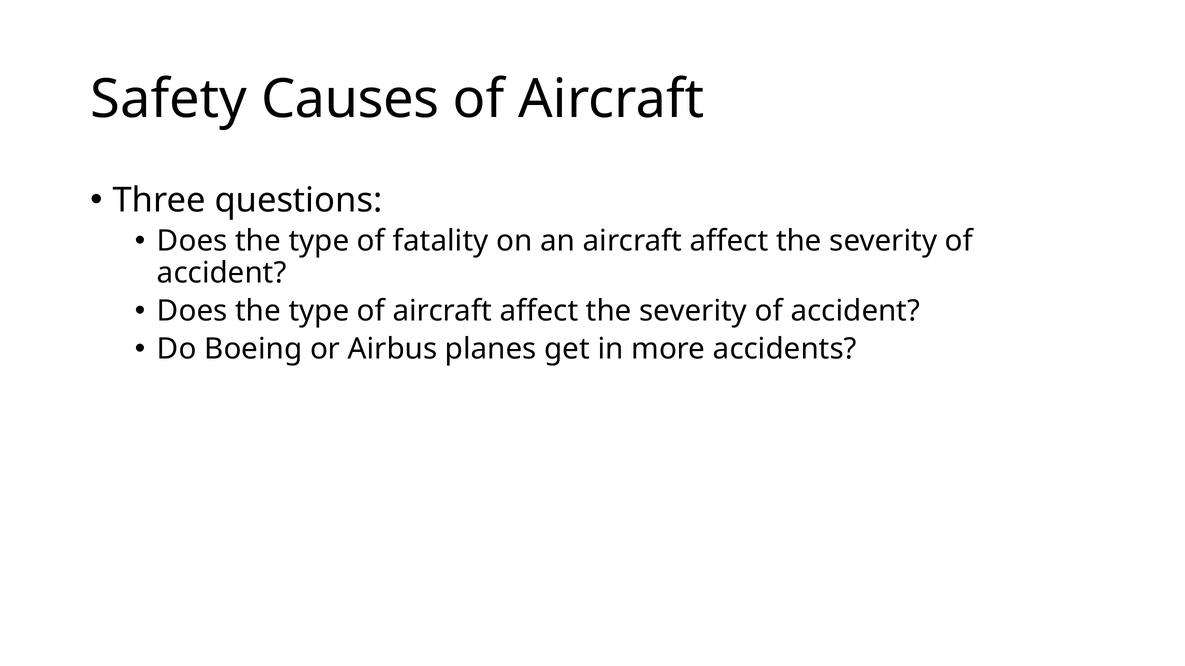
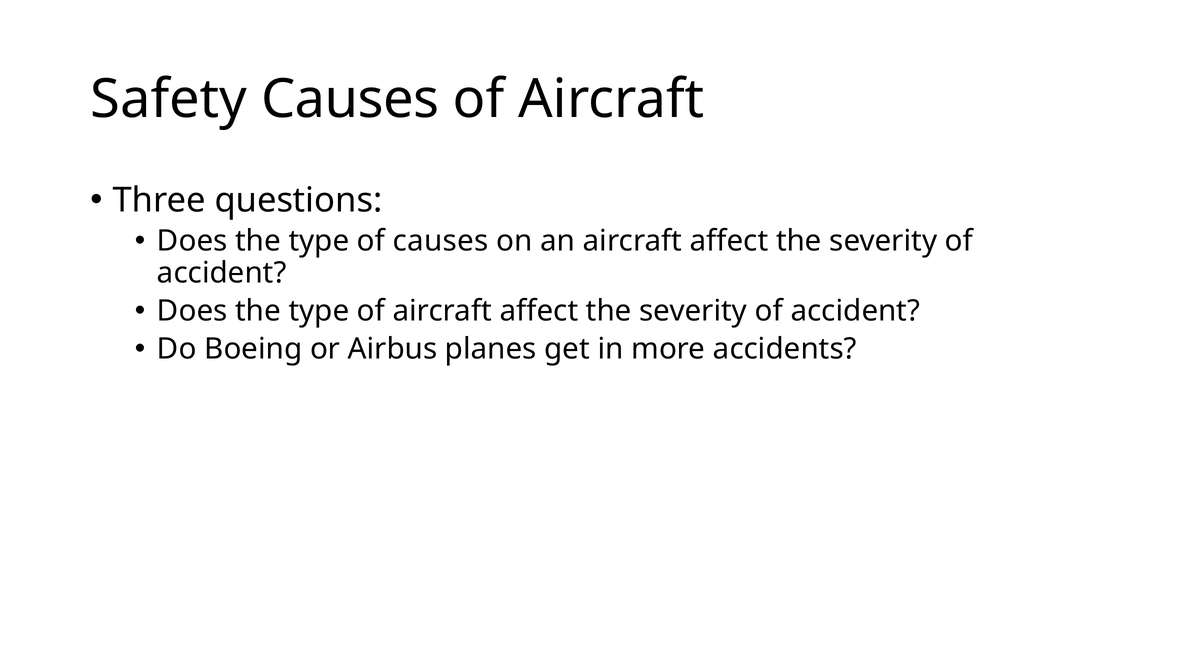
of fatality: fatality -> causes (441, 241)
